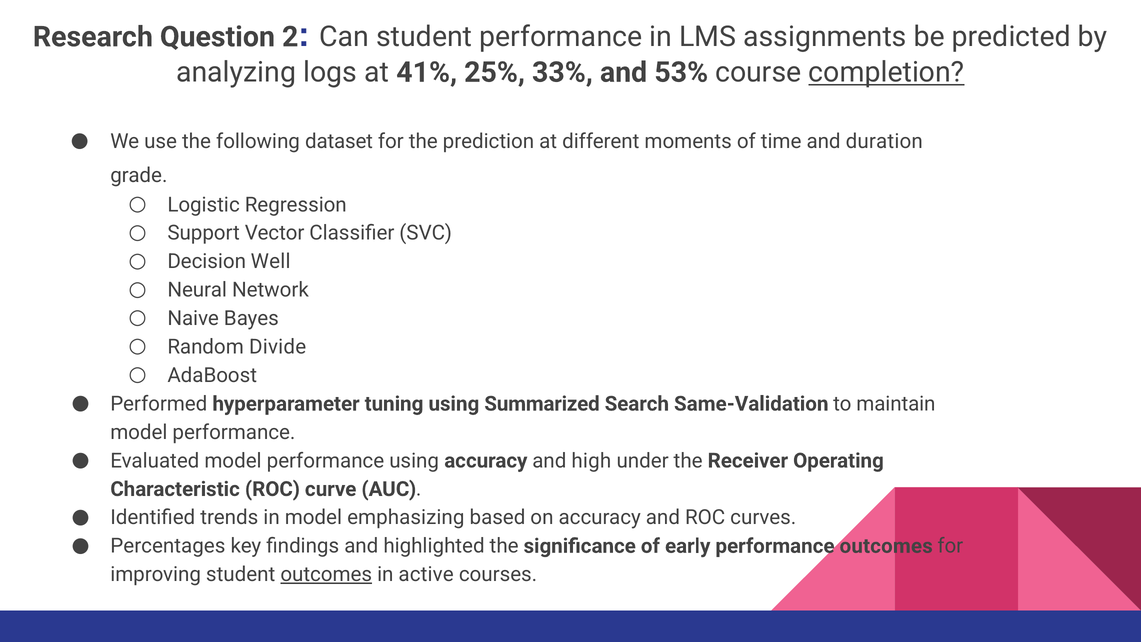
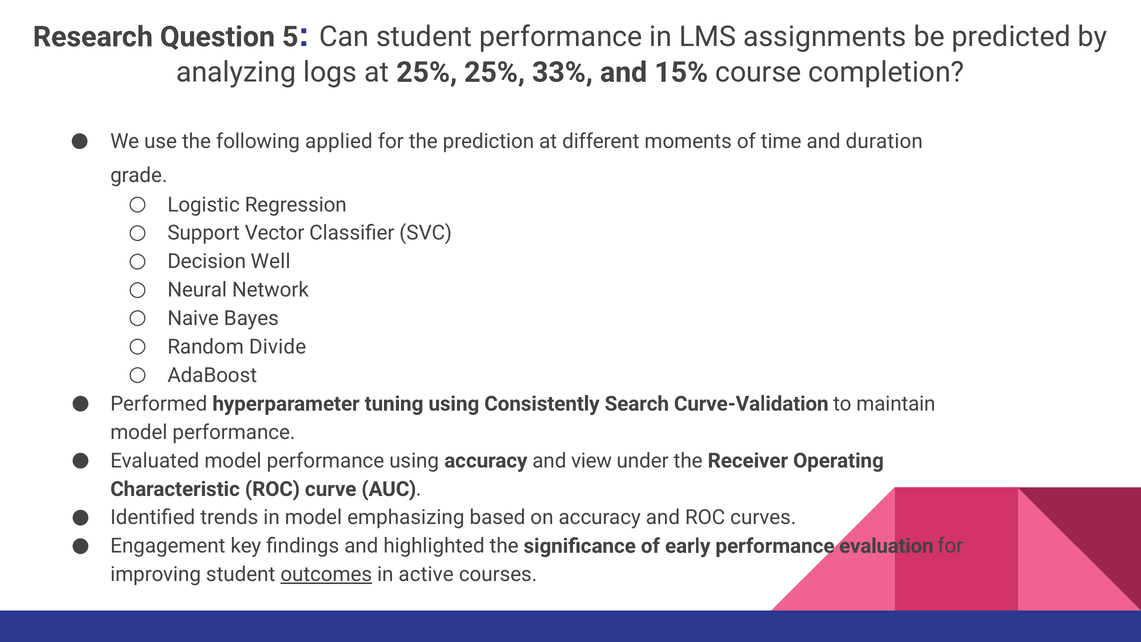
2: 2 -> 5 (290, 37)
at 41%: 41% -> 25% (427, 72)
53%: 53% -> 15% (681, 72)
completion underline: present -> none (886, 72)
dataset: dataset -> applied (339, 141)
Summarized: Summarized -> Consistently (542, 404)
Same-Validation: Same-Validation -> Curve-Validation (751, 404)
high: high -> view (592, 461)
Percentages: Percentages -> Engagement (168, 546)
performance outcomes: outcomes -> evaluation (886, 546)
